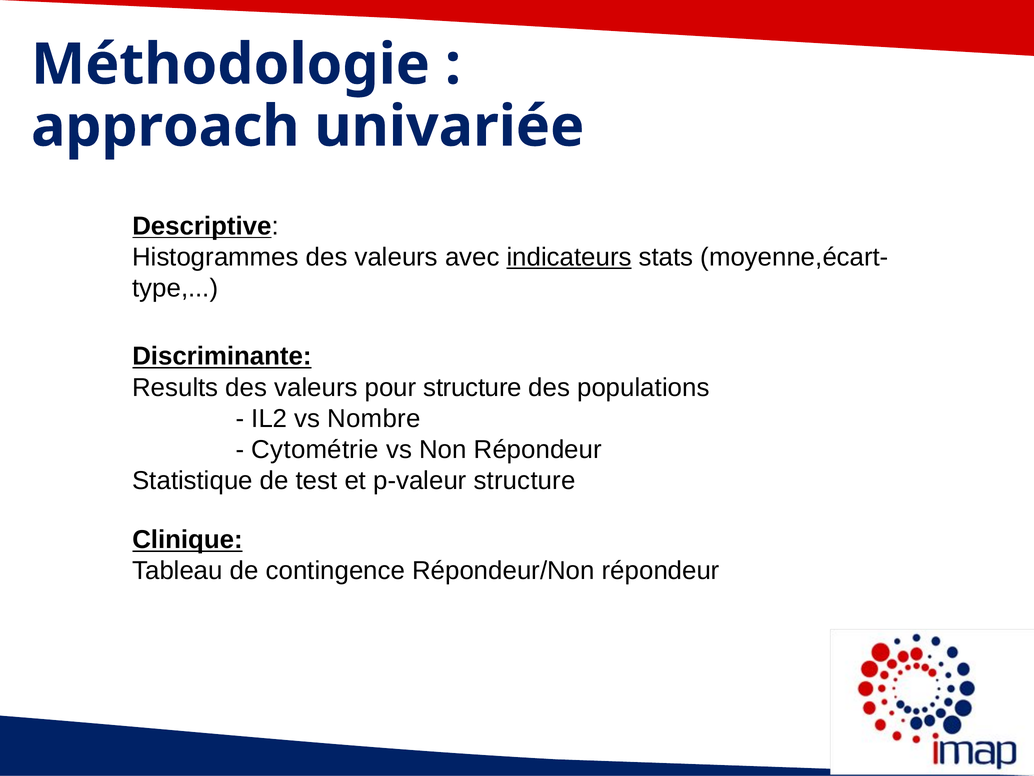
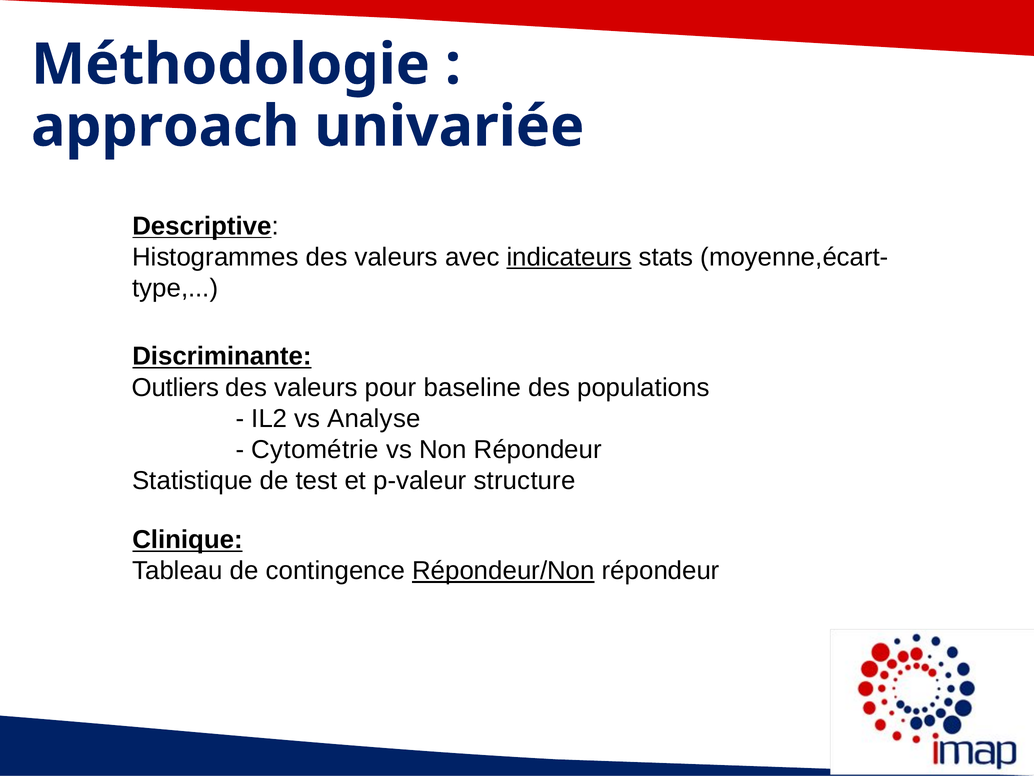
Results: Results -> Outliers (175, 387)
pour structure: structure -> baseline (472, 387)
Nombre: Nombre -> Analyse (374, 418)
Répondeur/Non underline: none -> present (503, 571)
